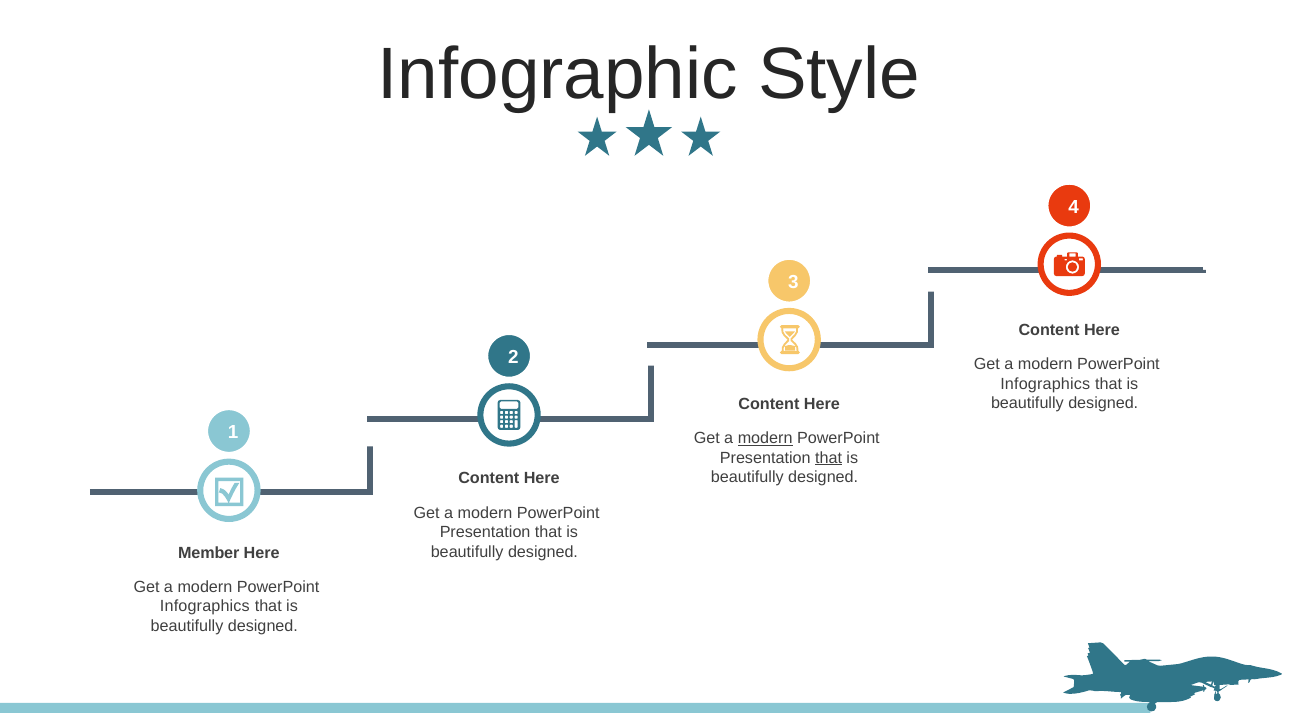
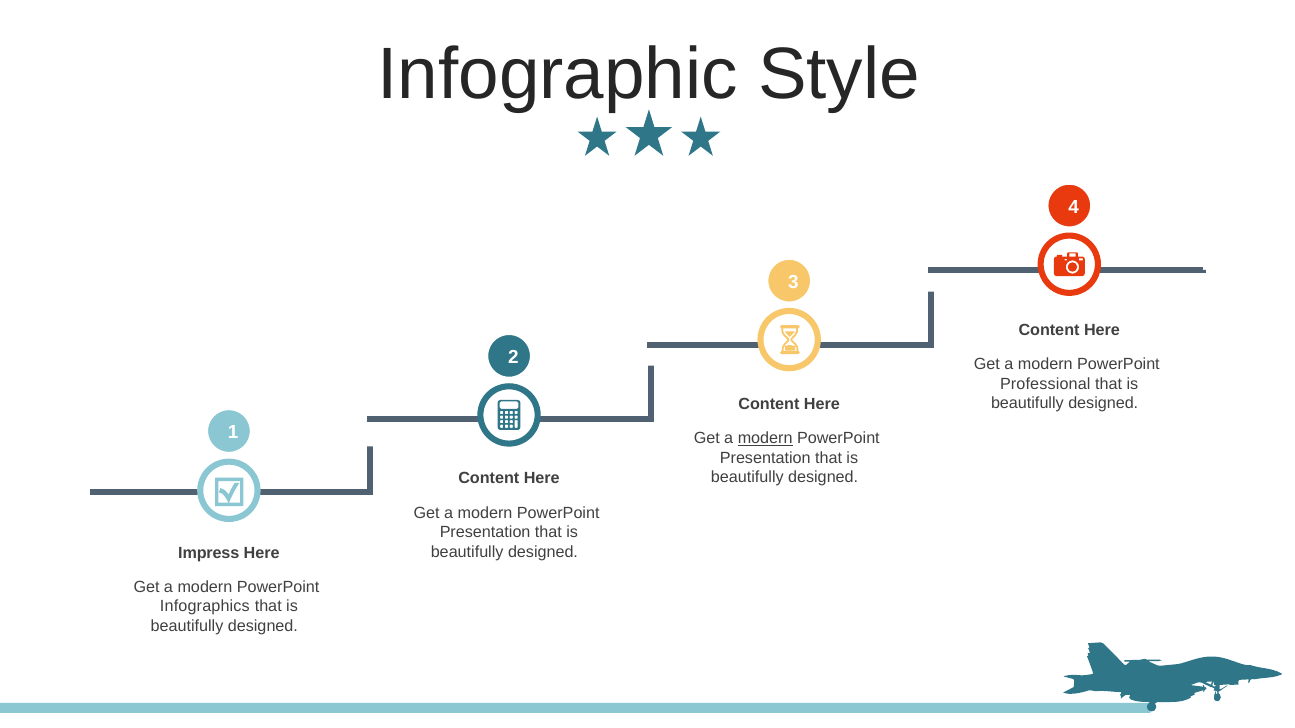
Infographics: Infographics -> Professional (1045, 384)
that underline: present -> none (829, 458)
Member: Member -> Impress (209, 553)
